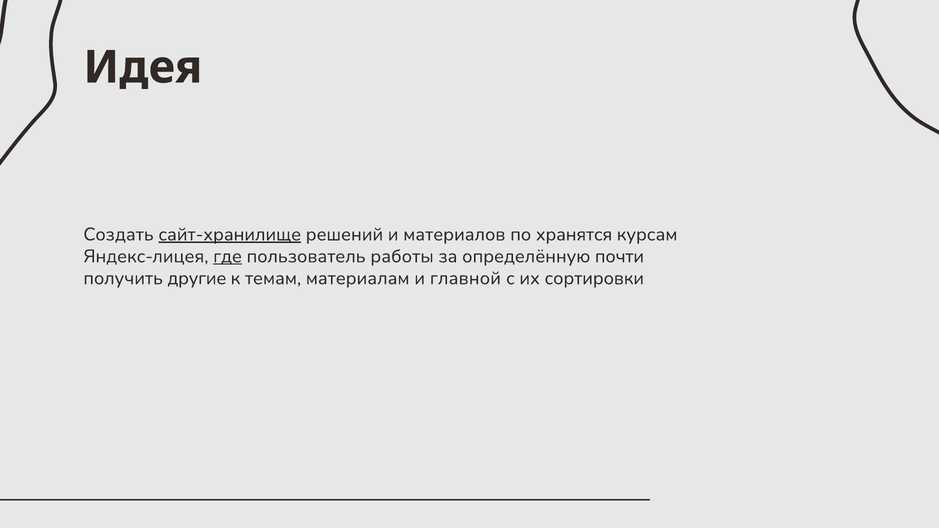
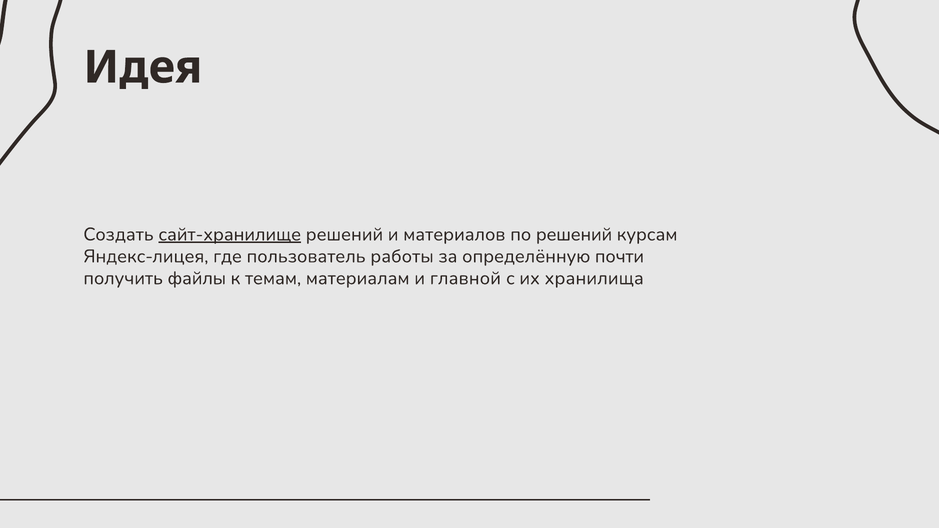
по хранятся: хранятся -> решений (574, 234)
где underline: present -> none (227, 256)
другие: другие -> файлы (197, 278)
сортировки: сортировки -> хранилища (594, 278)
